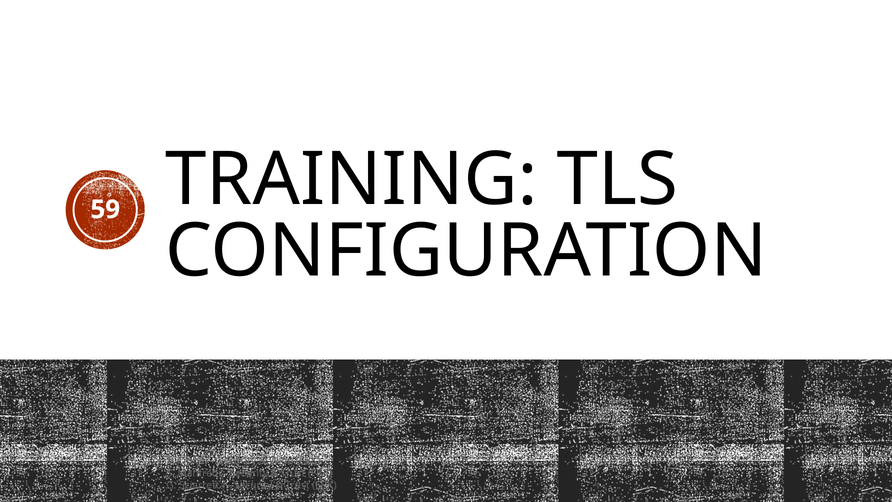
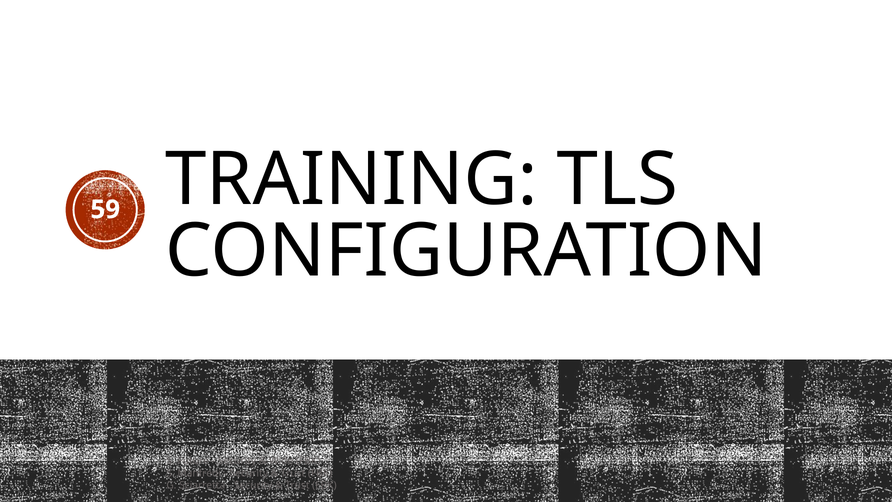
Cipher: Cipher -> Future (193, 461)
